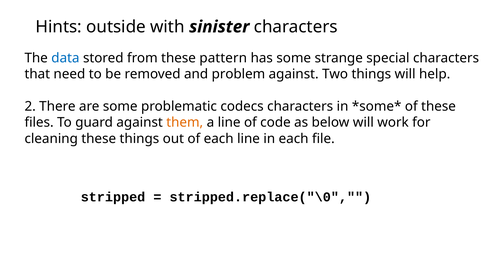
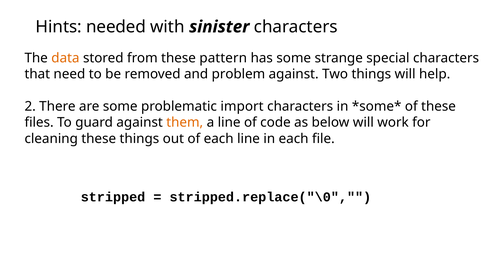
outside: outside -> needed (116, 27)
data colour: blue -> orange (65, 58)
codecs: codecs -> import (242, 106)
